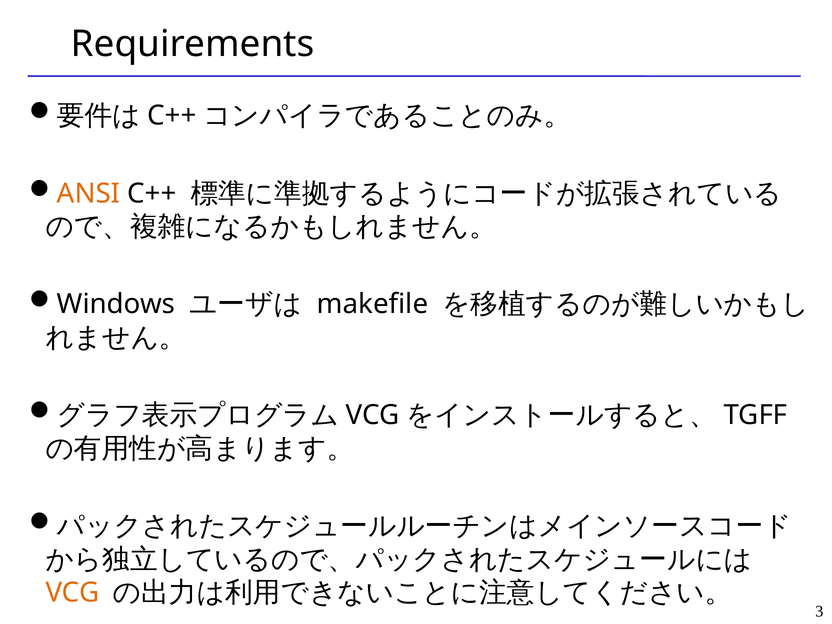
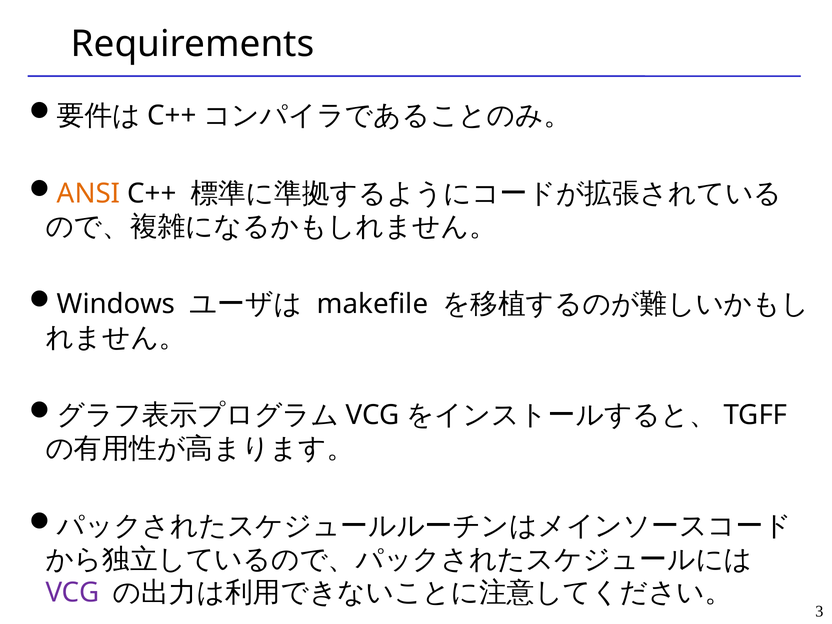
VCG colour: orange -> purple (72, 593)
